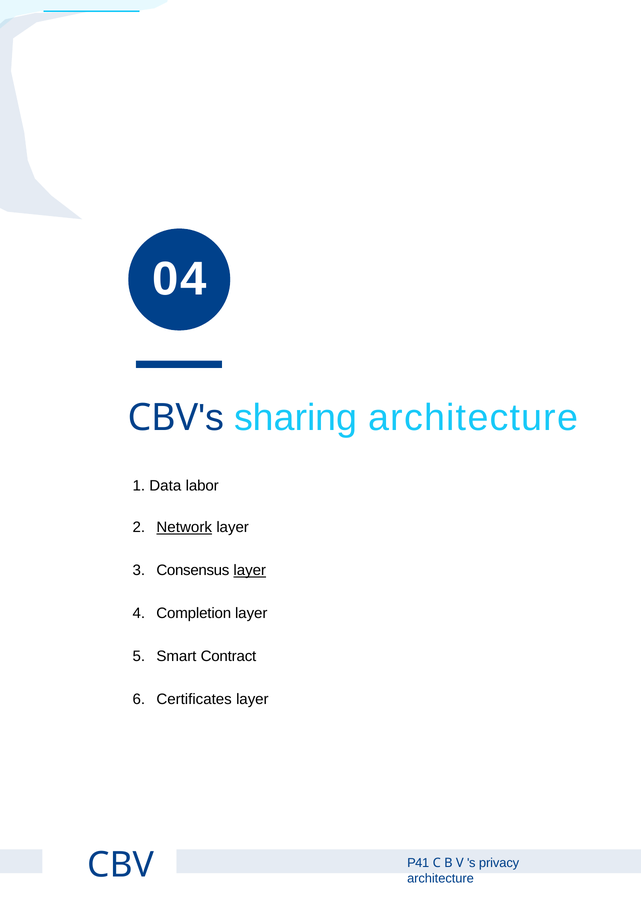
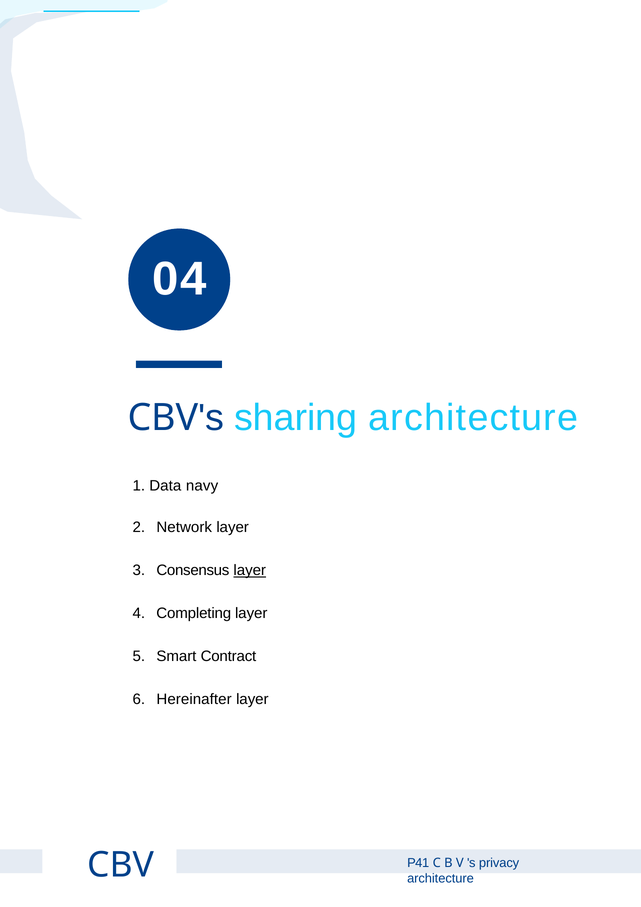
labor: labor -> navy (202, 486)
Network underline: present -> none (184, 528)
Completion: Completion -> Completing (194, 613)
Certiﬁcates: Certiﬁcates -> Hereinafter (194, 699)
